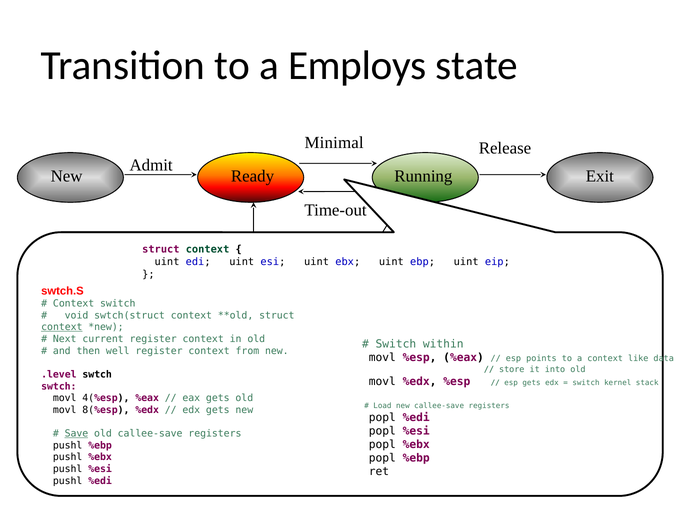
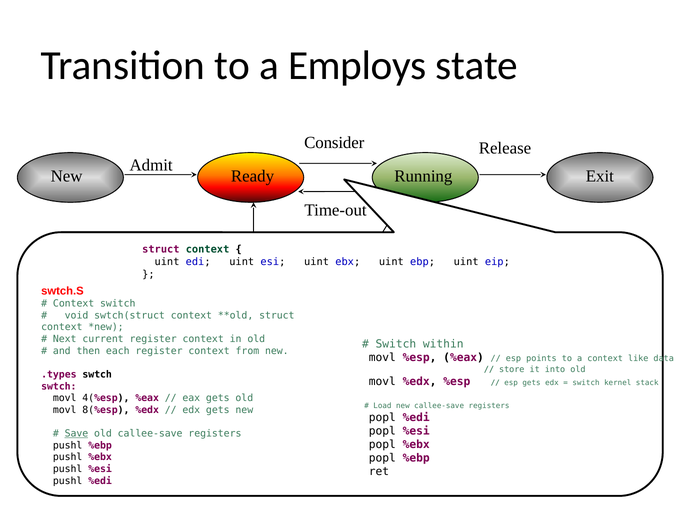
Minimal: Minimal -> Consider (334, 143)
context underline: present -> none (62, 327)
well: well -> each (118, 351)
.level: .level -> .types (59, 374)
